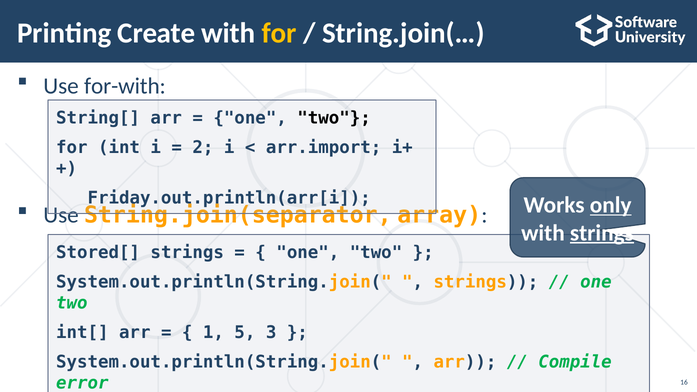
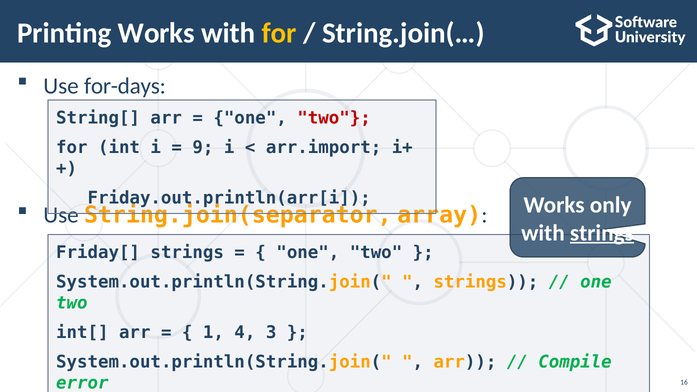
Printing Create: Create -> Works (156, 33)
for-with: for-with -> for-days (125, 86)
two colour: black -> red (334, 118)
2: 2 -> 9 (203, 148)
only underline: present -> none (611, 205)
Stored[: Stored[ -> Friday[ (98, 252)
5: 5 -> 4 (245, 333)
